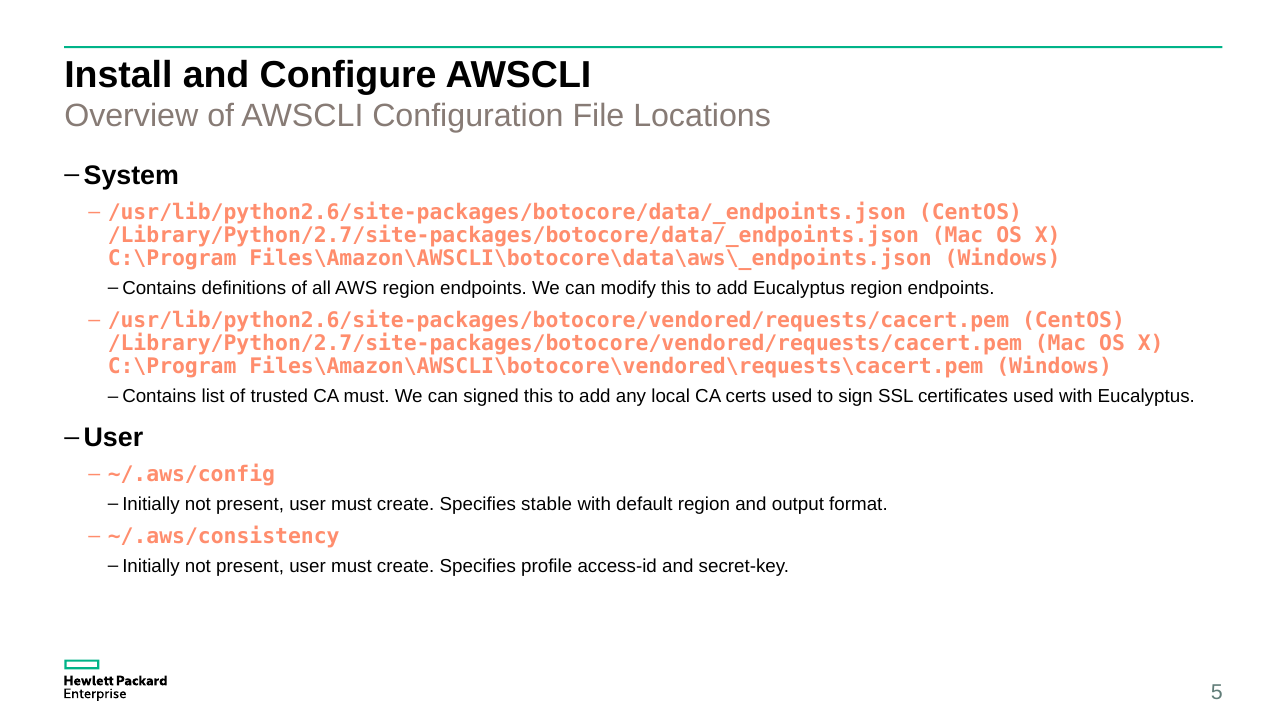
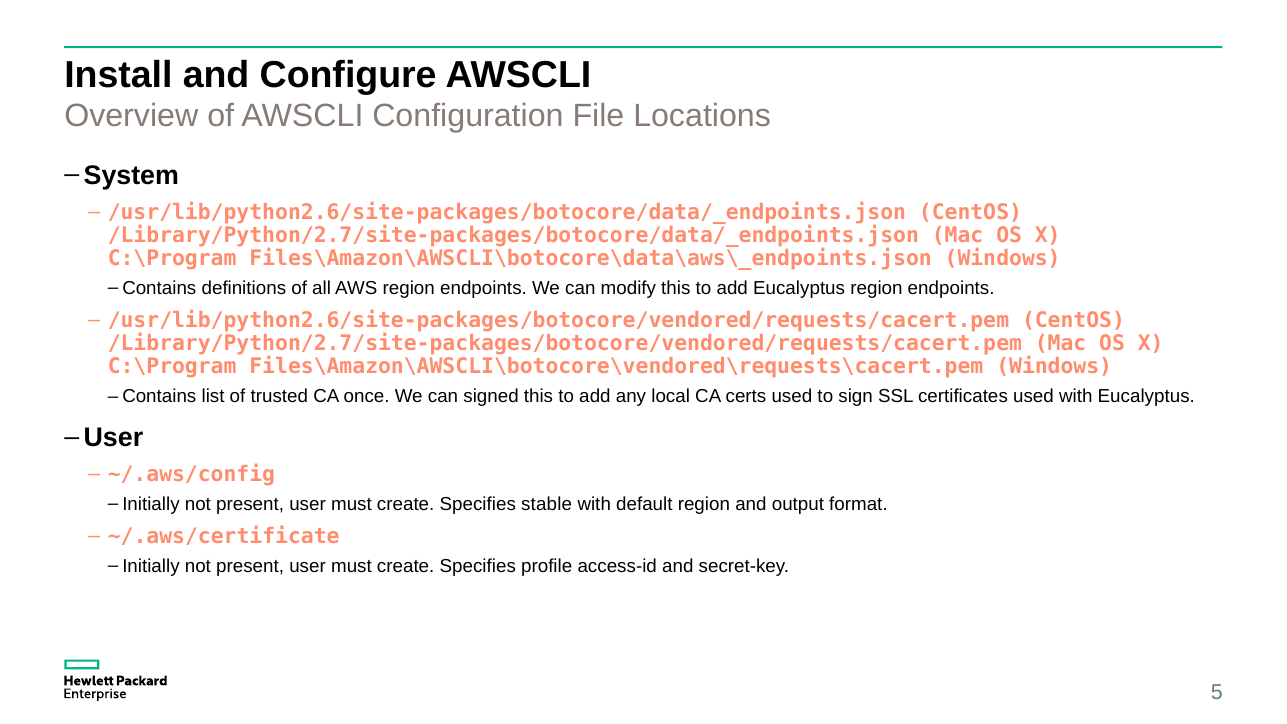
CA must: must -> once (367, 397)
~/.aws/consistency: ~/.aws/consistency -> ~/.aws/certificate (224, 536)
